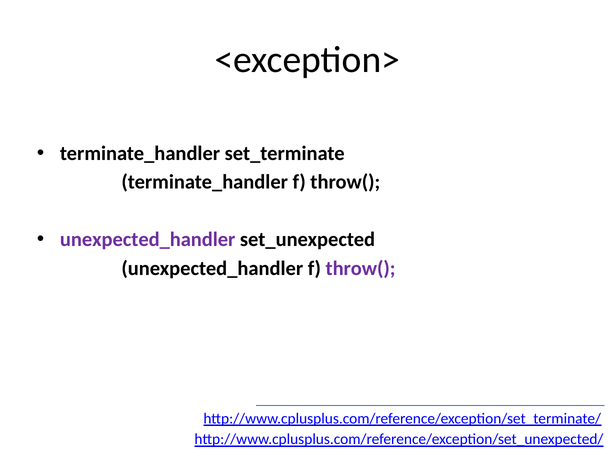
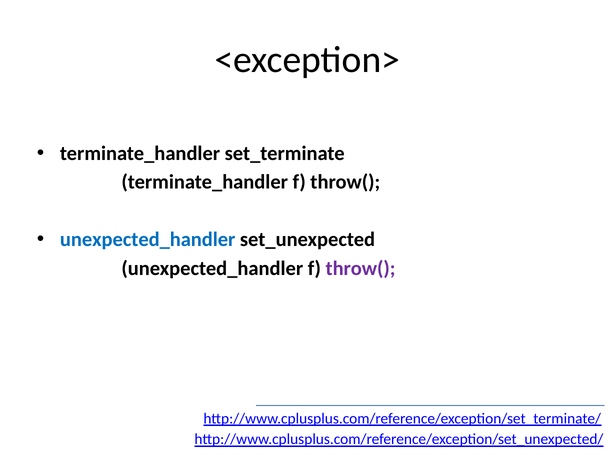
unexpected_handler colour: purple -> blue (148, 239)
